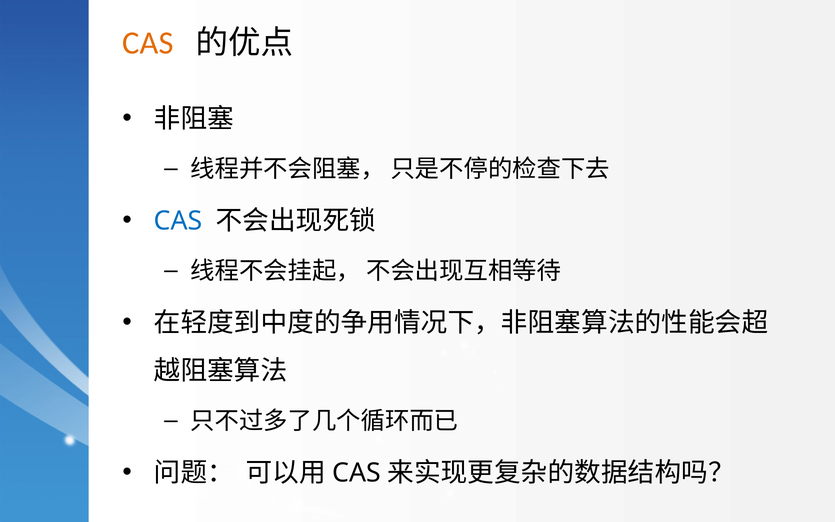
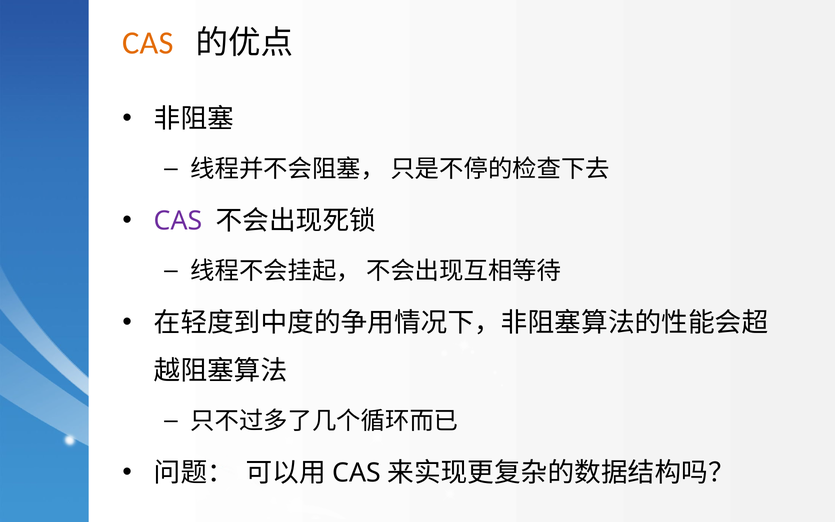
CAS colour: blue -> purple (178, 221)
